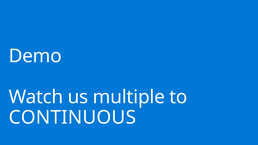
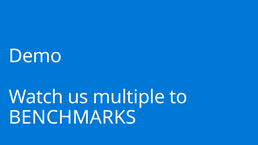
CONTINUOUS: CONTINUOUS -> BENCHMARKS (72, 118)
